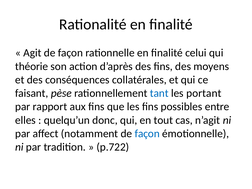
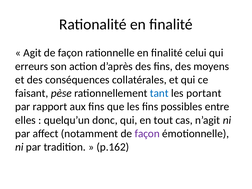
théorie: théorie -> erreurs (32, 66)
façon colour: blue -> purple (147, 134)
p.722: p.722 -> p.162 (113, 147)
